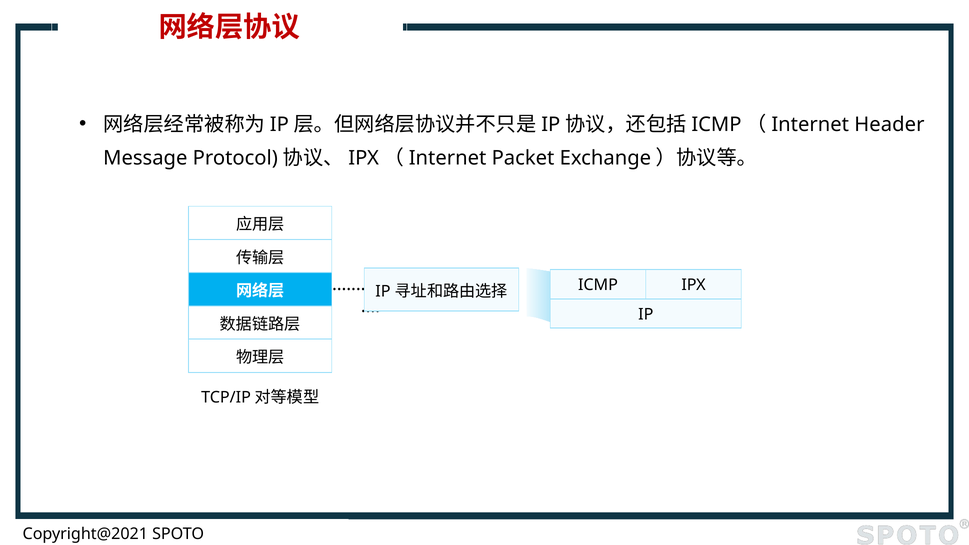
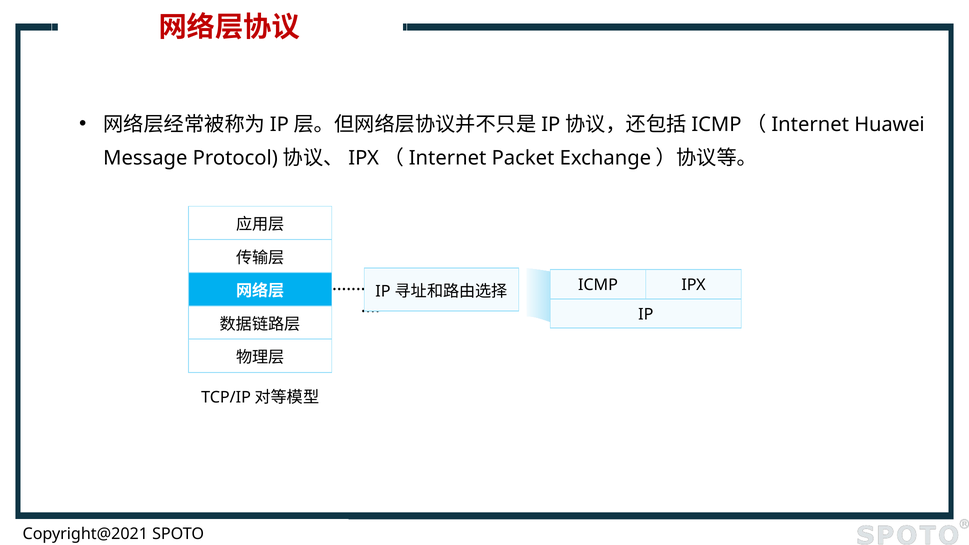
Header: Header -> Huawei (890, 124)
